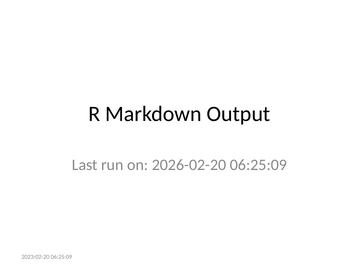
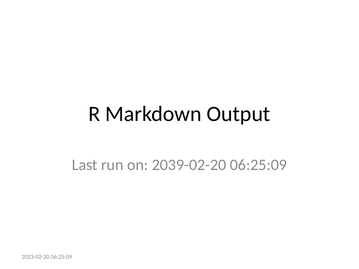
2026-02-20: 2026-02-20 -> 2039-02-20 (189, 165)
